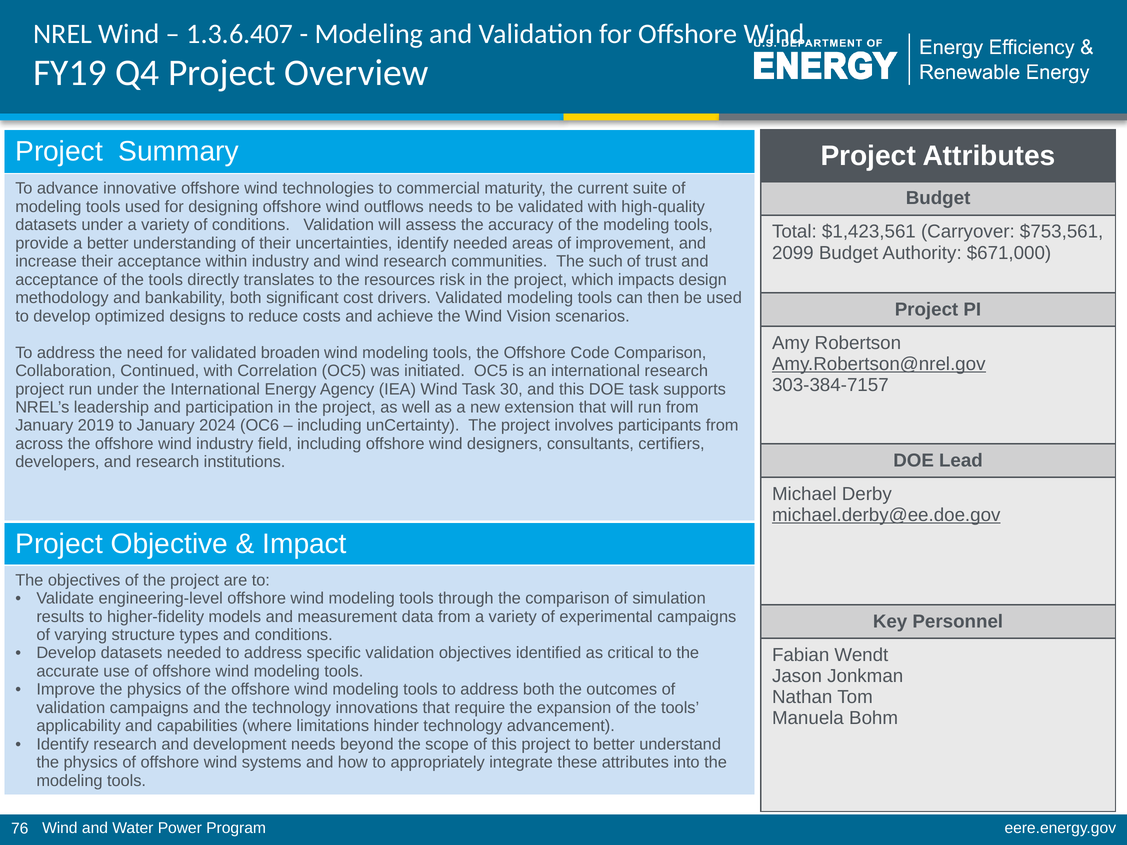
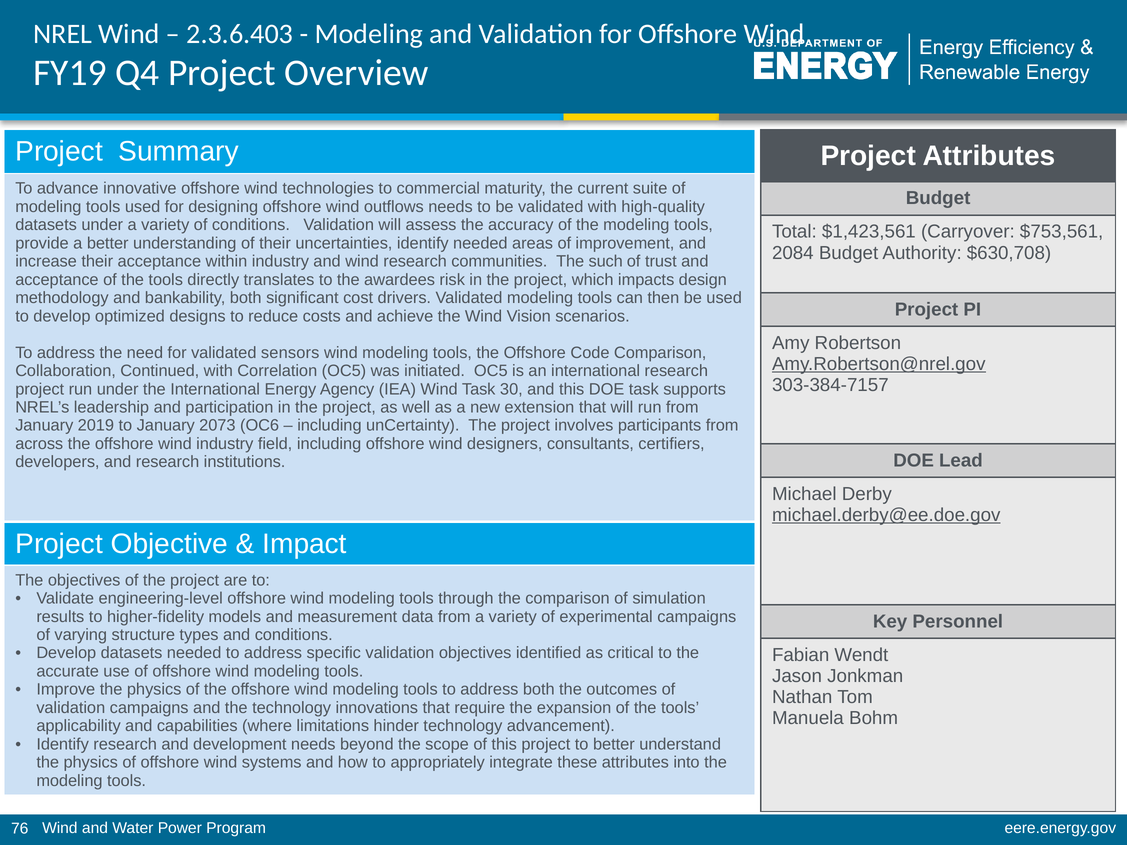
1.3.6.407: 1.3.6.407 -> 2.3.6.403 (240, 34)
2099: 2099 -> 2084 (793, 253)
$671,000: $671,000 -> $630,708 (1009, 253)
resources: resources -> awardees (400, 280)
broaden: broaden -> sensors (290, 353)
2024: 2024 -> 2073 (217, 426)
